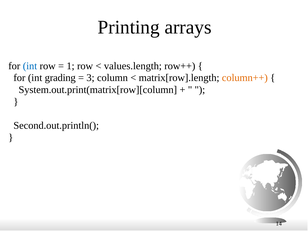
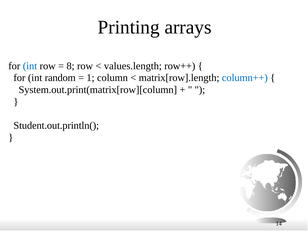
1: 1 -> 8 (71, 66)
grading: grading -> random (60, 78)
3: 3 -> 1 (90, 78)
column++ colour: orange -> blue (245, 78)
Second.out.println(: Second.out.println( -> Student.out.println( (56, 125)
